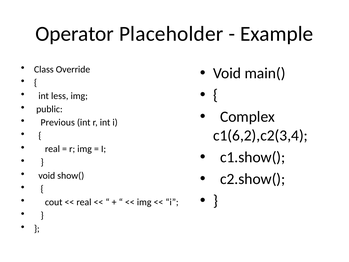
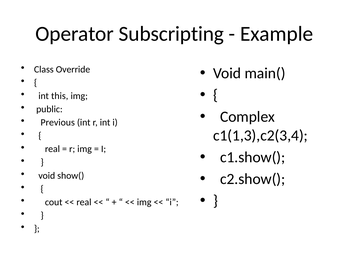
Placeholder: Placeholder -> Subscripting (171, 34)
less: less -> this (60, 96)
c1(6,2),c2(3,4: c1(6,2),c2(3,4 -> c1(1,3),c2(3,4 (260, 135)
